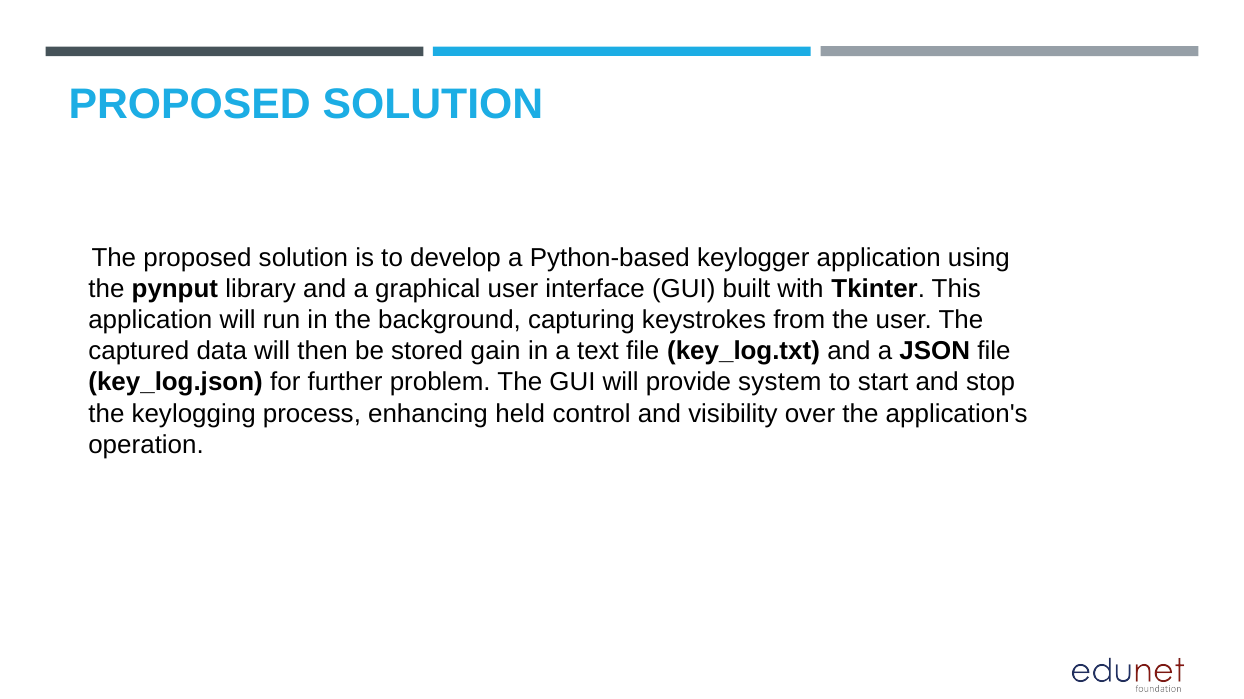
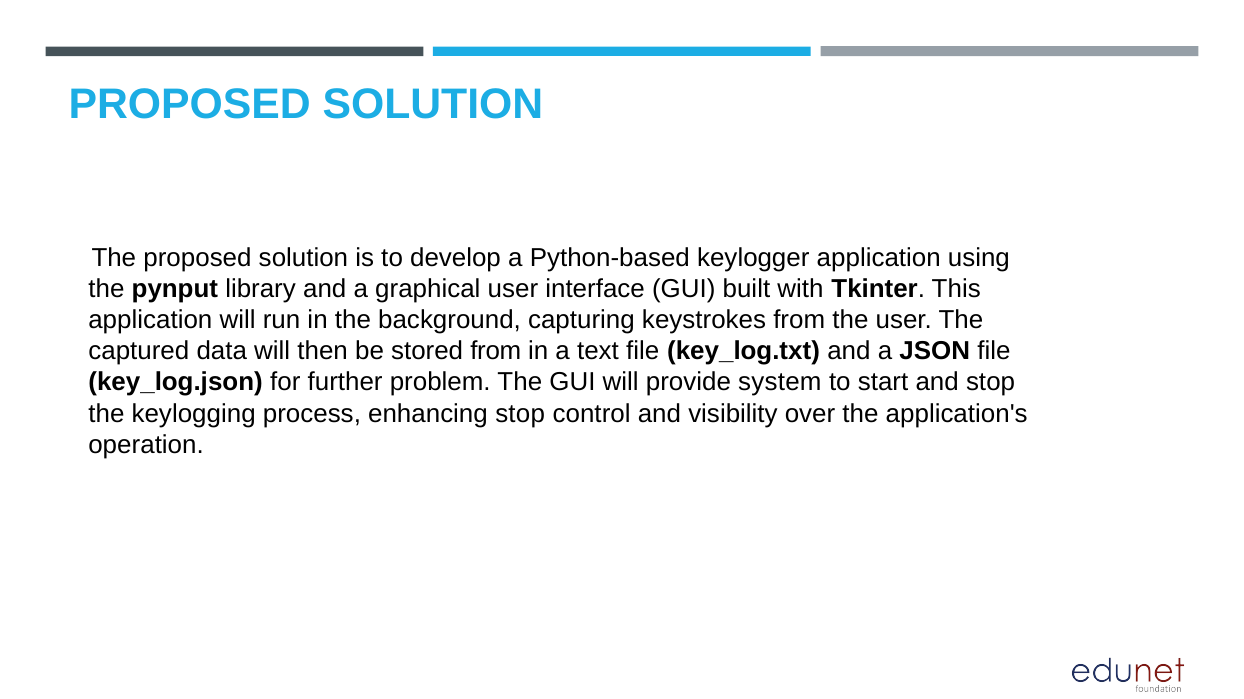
stored gain: gain -> from (496, 352)
enhancing held: held -> stop (520, 414)
